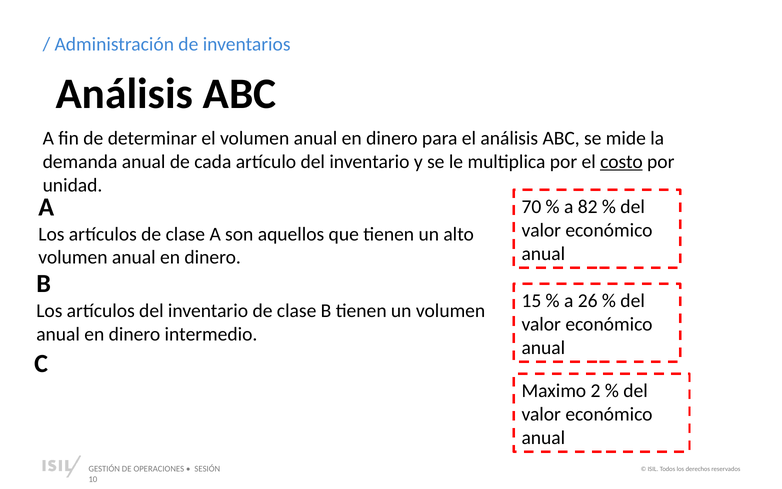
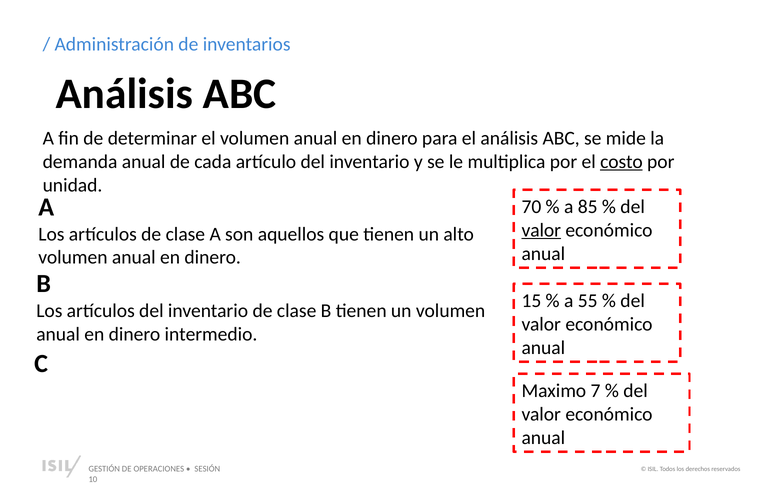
82: 82 -> 85 (588, 207)
valor underline: none -> present (541, 230)
26: 26 -> 55 (588, 301)
2: 2 -> 7 (596, 391)
